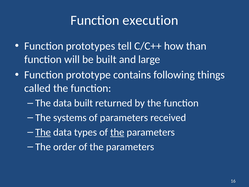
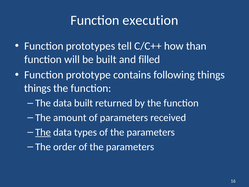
large: large -> filled (149, 59)
called: called -> things (38, 88)
systems: systems -> amount (70, 118)
the underline: present -> none (117, 132)
